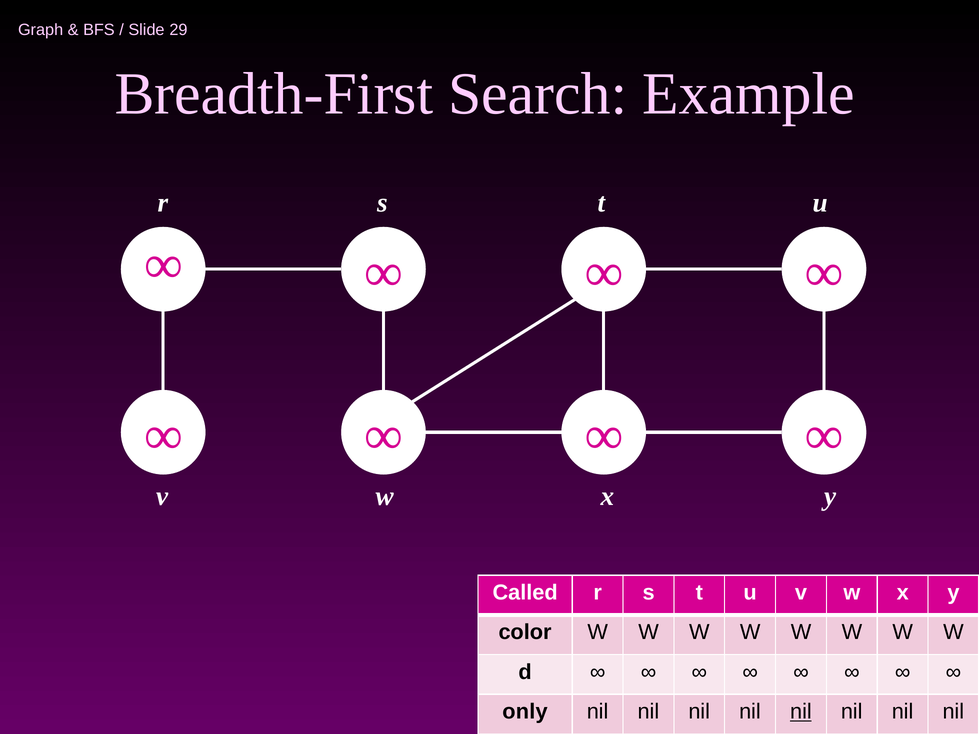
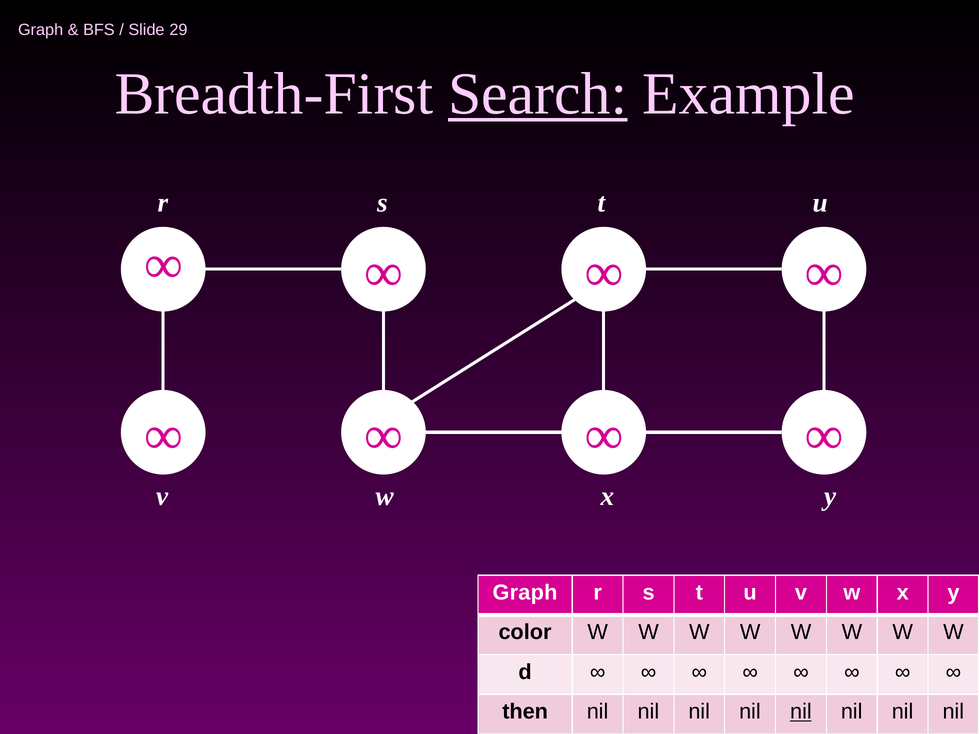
Search underline: none -> present (538, 94)
Called: Called -> Graph (525, 593)
only: only -> then (525, 712)
